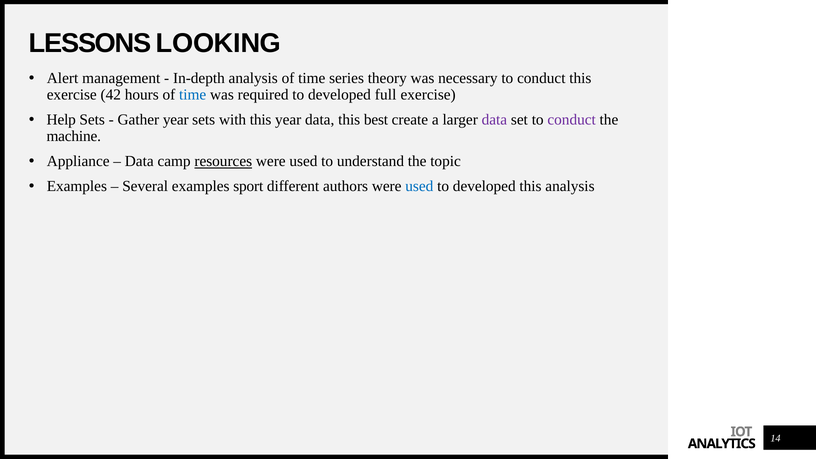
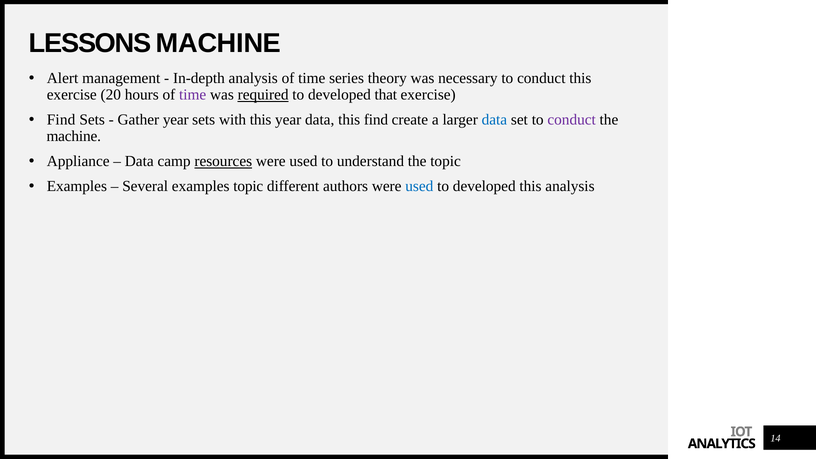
LESSONS LOOKING: LOOKING -> MACHINE (218, 43)
42: 42 -> 20 (111, 95)
time colour: blue -> purple (193, 95)
required underline: none -> present (263, 95)
full: full -> that (386, 95)
Help: Help -> Find (61, 120)
this best: best -> find (376, 120)
data colour: purple -> blue (494, 120)
examples sport: sport -> topic (248, 186)
